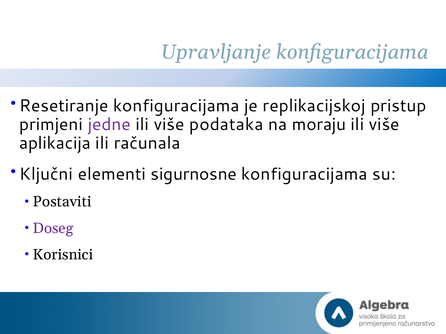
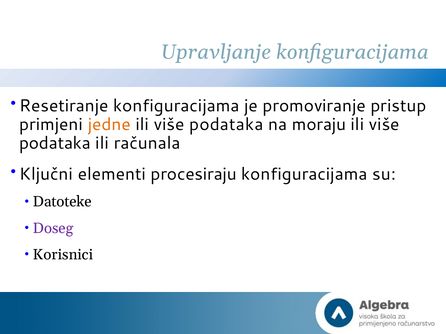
replikacijskoj: replikacijskoj -> promoviranje (314, 106)
jedne colour: purple -> orange (109, 125)
aplikacija: aplikacija -> podataka (55, 143)
sigurnosne: sigurnosne -> procesiraju (194, 174)
Postaviti: Postaviti -> Datoteke (62, 202)
